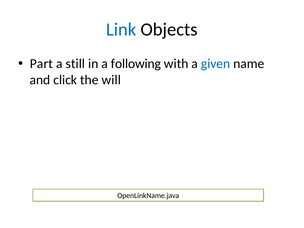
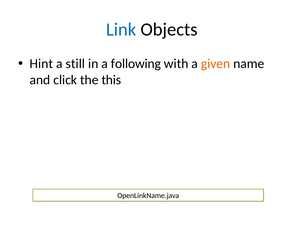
Part: Part -> Hint (41, 64)
given colour: blue -> orange (216, 64)
will: will -> this (111, 80)
